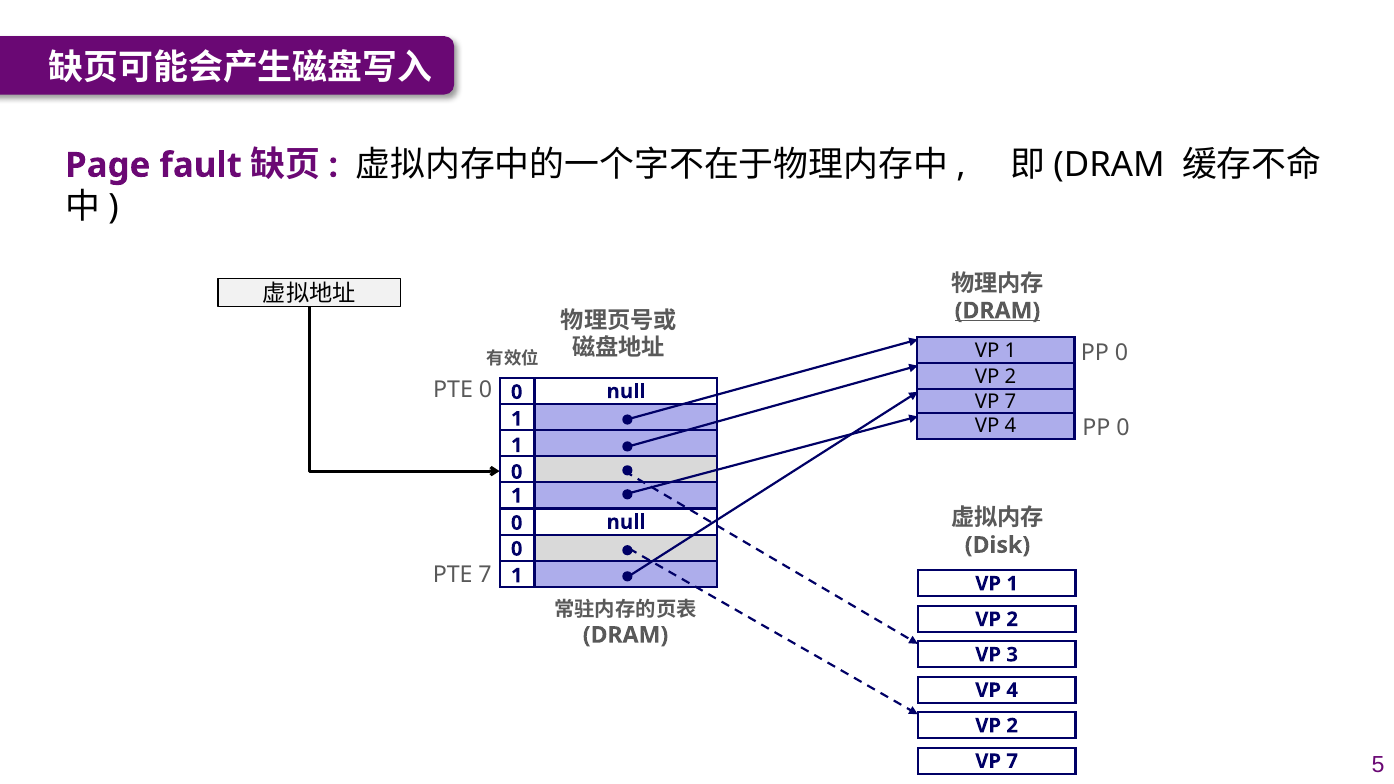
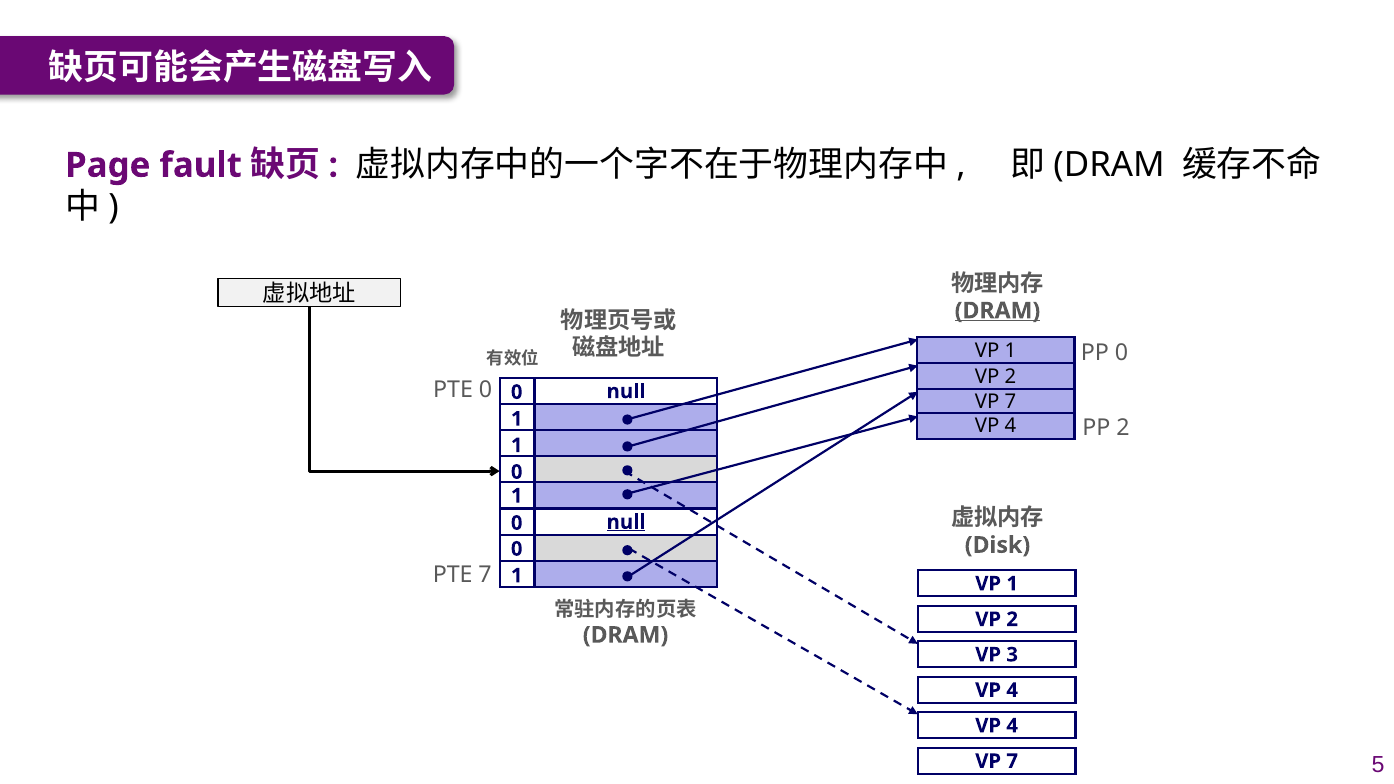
0: 0 -> 2 (1123, 428)
null underline: none -> present (626, 522)
2: 2 -> 4 (1012, 726)
